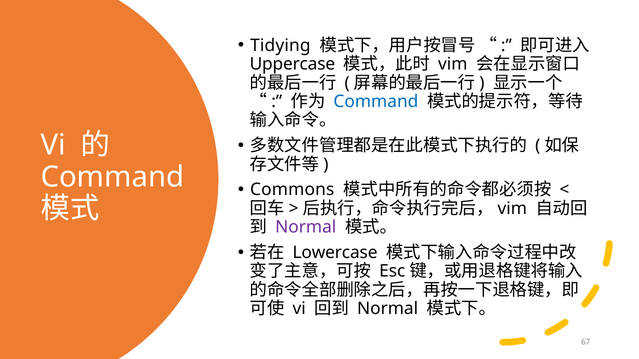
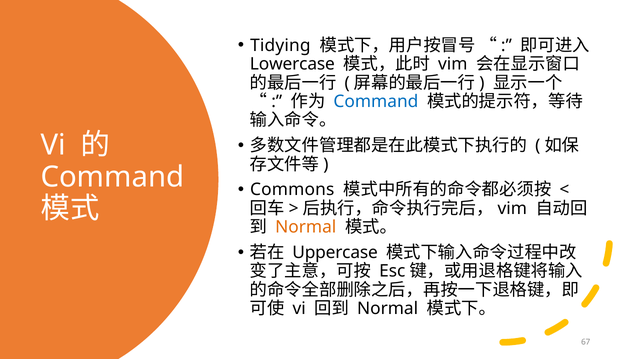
Uppercase: Uppercase -> Lowercase (292, 64)
Normal colour: purple -> orange (306, 227)
Lowercase: Lowercase -> Uppercase (335, 253)
